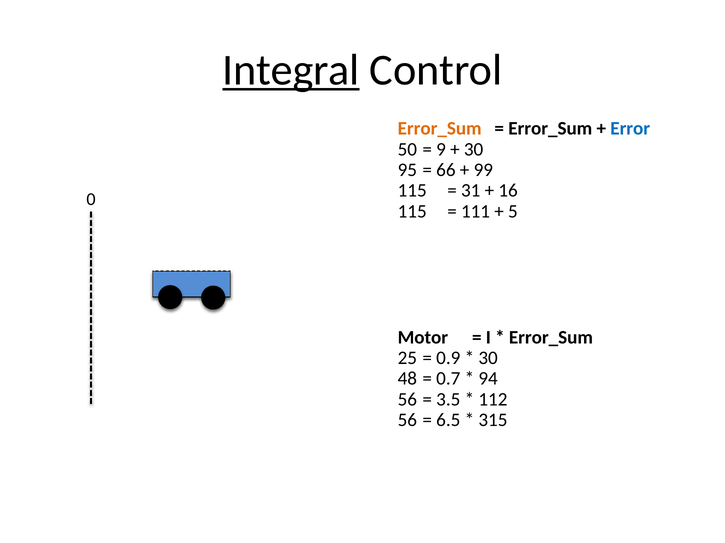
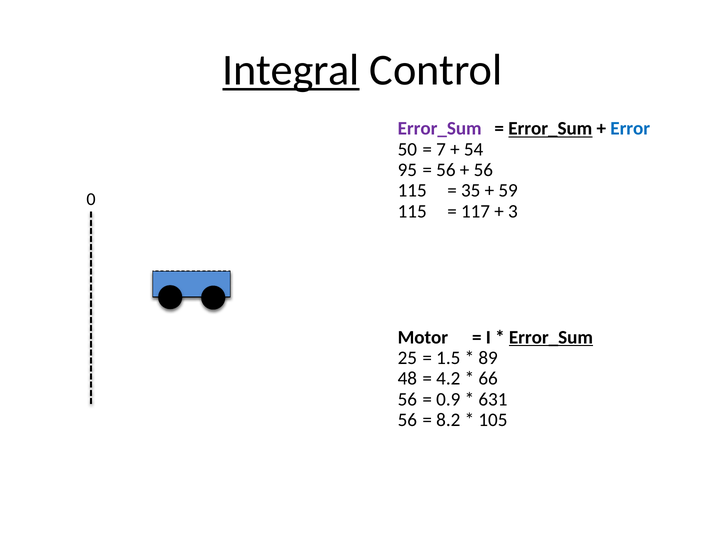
Error_Sum colour: orange -> purple (440, 129)
Error_Sum underline: none -> present (550, 129)
9: 9 -> 7 (441, 150)
30: 30 -> 54 (474, 150)
66: 66 -> 56 (446, 170)
99: 99 -> 56 (483, 170)
31: 31 -> 35 (471, 191)
16: 16 -> 59 (508, 191)
111: 111 -> 117 (476, 212)
5: 5 -> 3 (513, 212)
Error_Sum underline: none -> present (551, 338)
0.9: 0.9 -> 1.5 (448, 358)
30: 30 -> 89 (488, 358)
0.7: 0.7 -> 4.2 (448, 379)
94: 94 -> 66 (488, 379)
3.5: 3.5 -> 0.9 (448, 400)
112: 112 -> 631 (493, 400)
6.5: 6.5 -> 8.2 (448, 420)
315: 315 -> 105 (493, 420)
